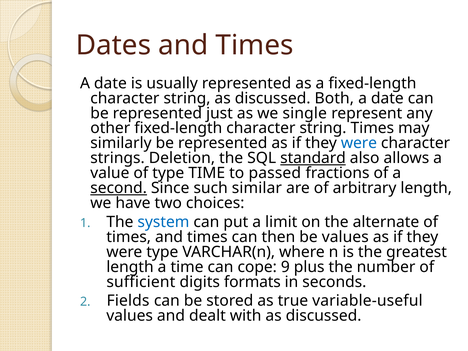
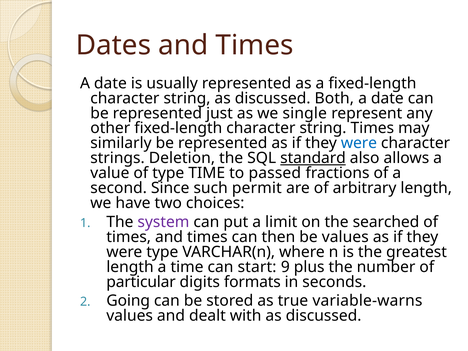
second underline: present -> none (119, 188)
similar: similar -> permit (257, 188)
system colour: blue -> purple (163, 222)
alternate: alternate -> searched (386, 222)
cope: cope -> start (257, 267)
sufficient: sufficient -> particular (141, 282)
Fields: Fields -> Going (128, 301)
variable-useful: variable-useful -> variable-warns (367, 301)
